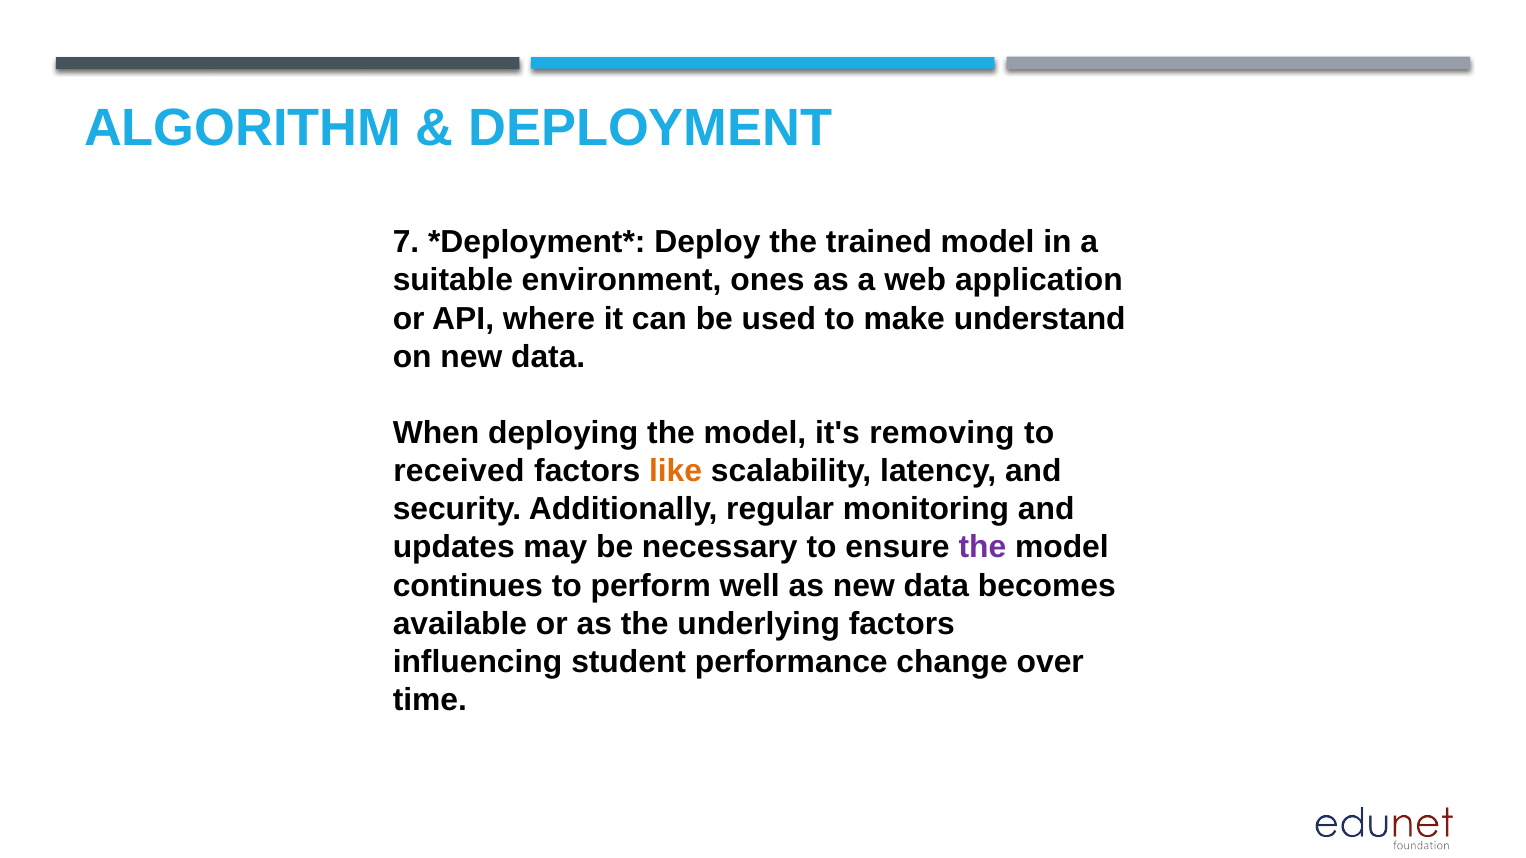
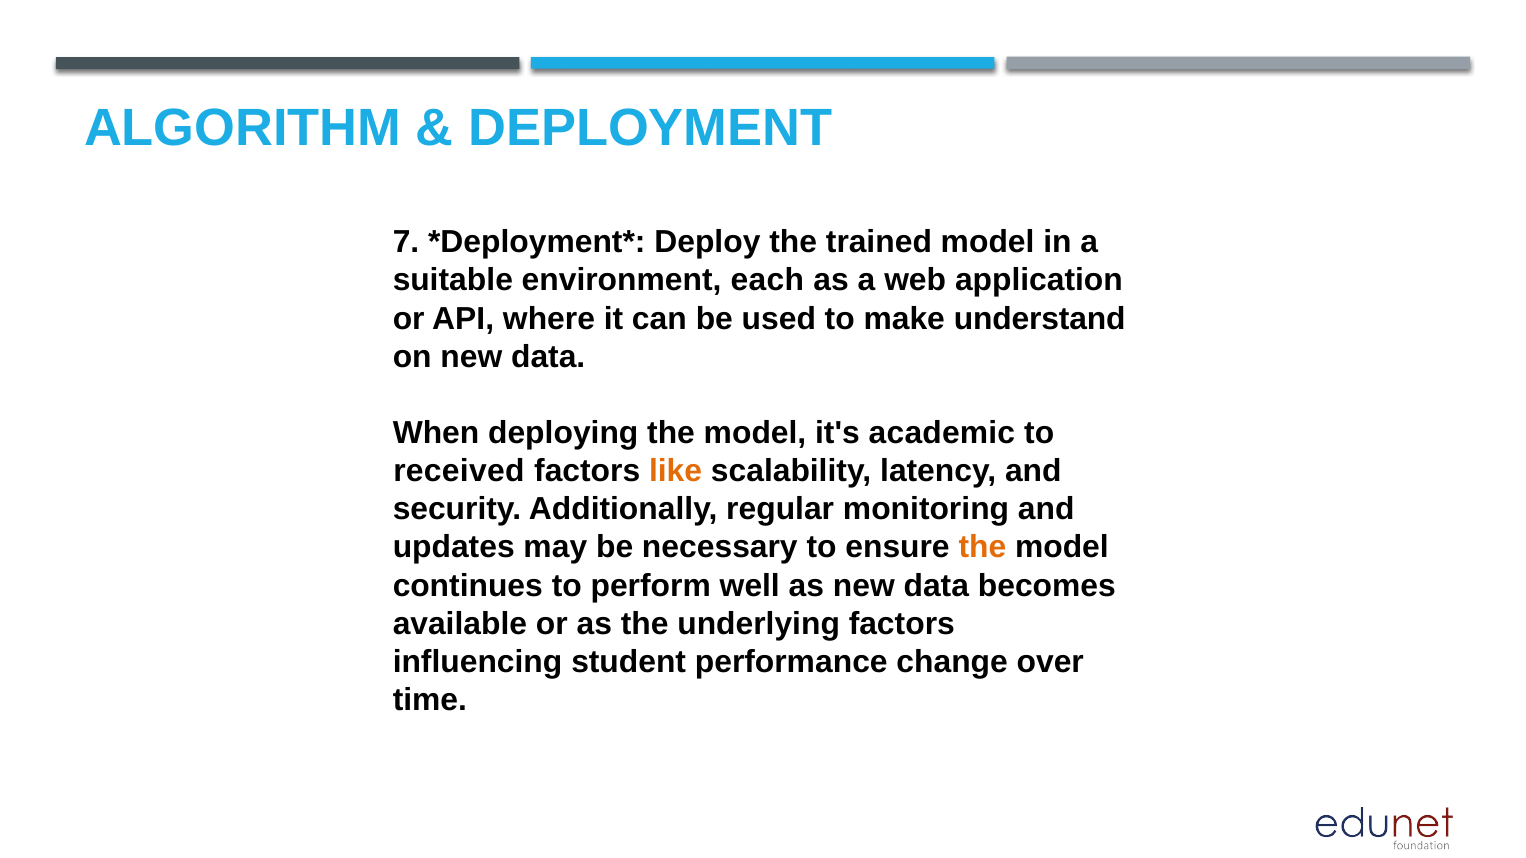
ones: ones -> each (767, 281)
removing: removing -> academic (942, 433)
the colour: purple -> orange (982, 548)
